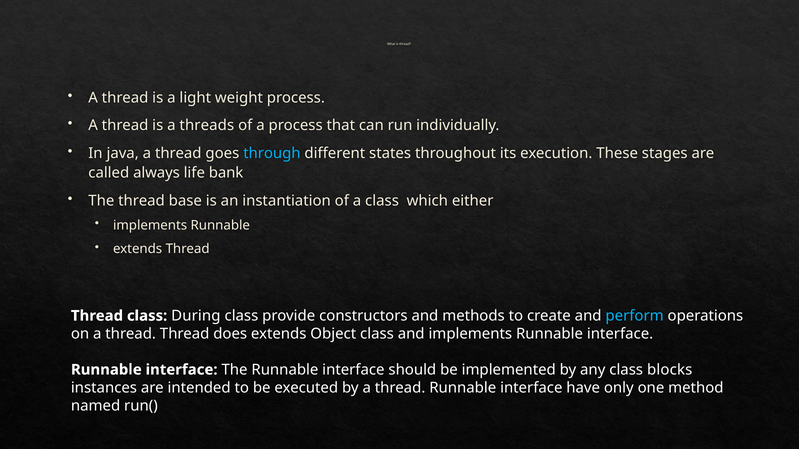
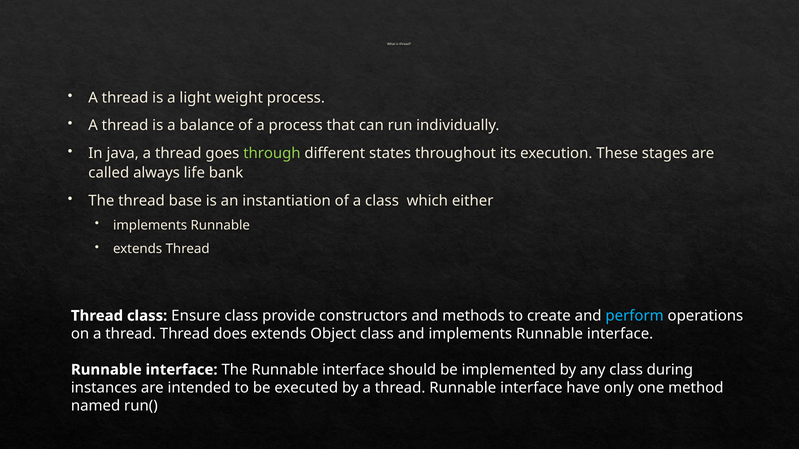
threads: threads -> balance (207, 126)
through colour: light blue -> light green (272, 153)
During: During -> Ensure (196, 316)
blocks: blocks -> during (670, 370)
